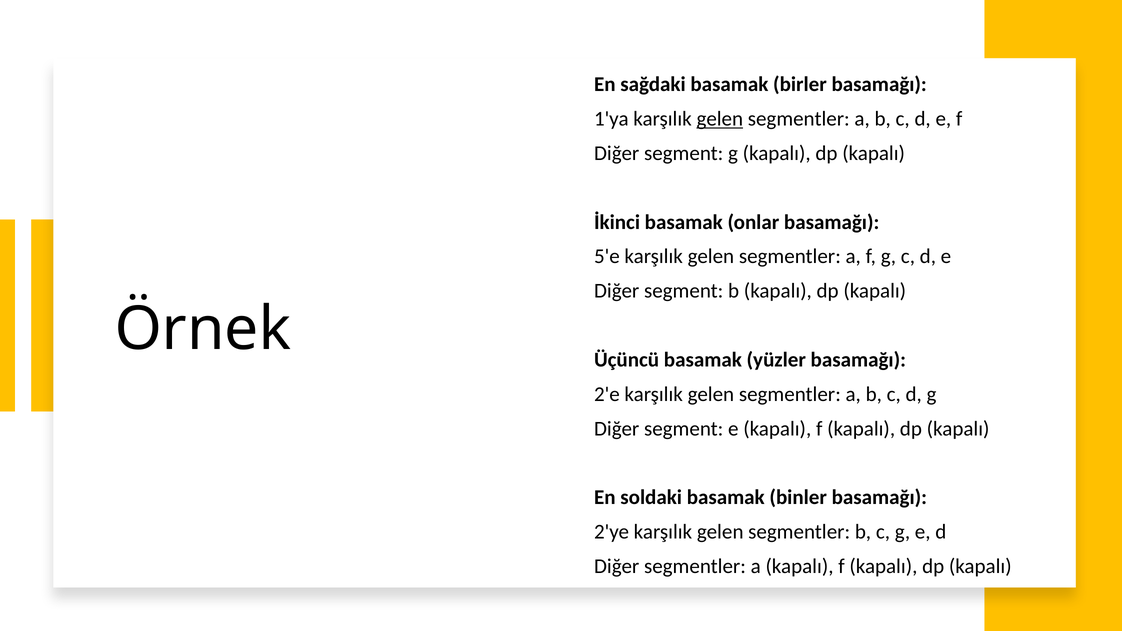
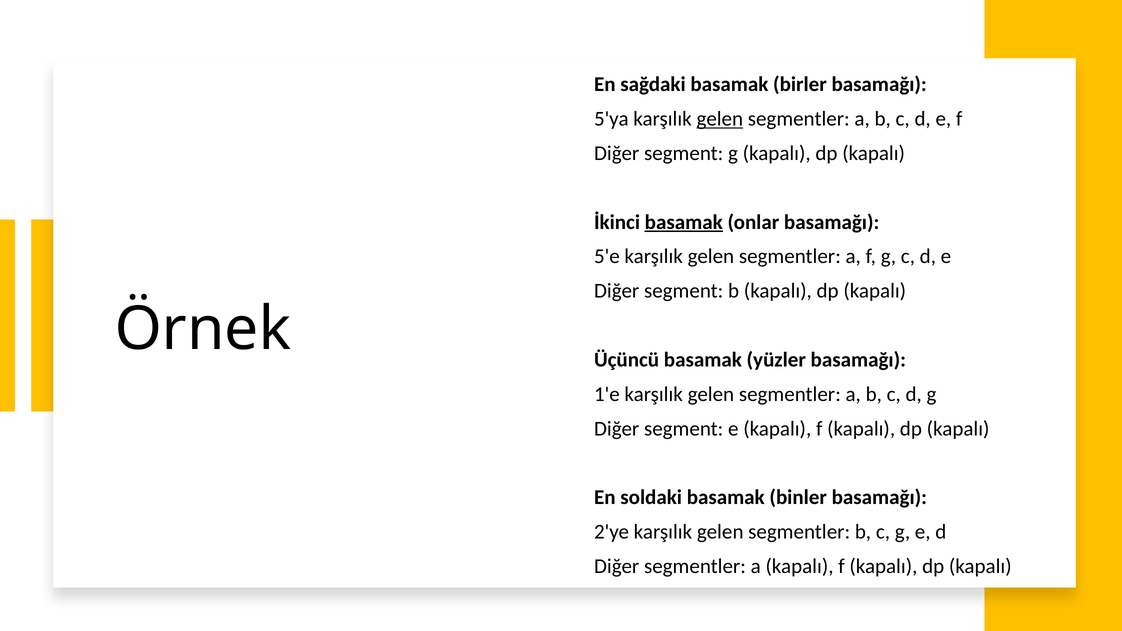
1'ya: 1'ya -> 5'ya (611, 119)
basamak underline: none -> present (684, 222)
2'e: 2'e -> 1'e (607, 394)
